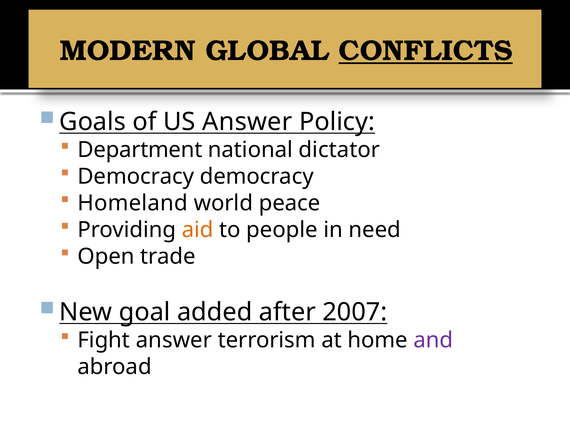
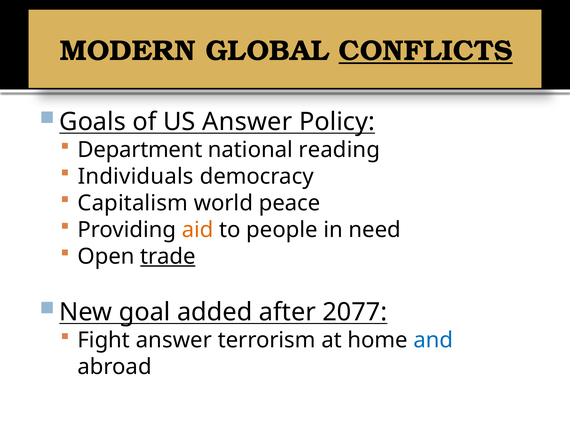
dictator: dictator -> reading (339, 150)
Democracy: Democracy -> Individuals (136, 176)
Homeland: Homeland -> Capitalism (133, 203)
trade underline: none -> present (168, 256)
2007: 2007 -> 2077 (355, 312)
and colour: purple -> blue (433, 340)
